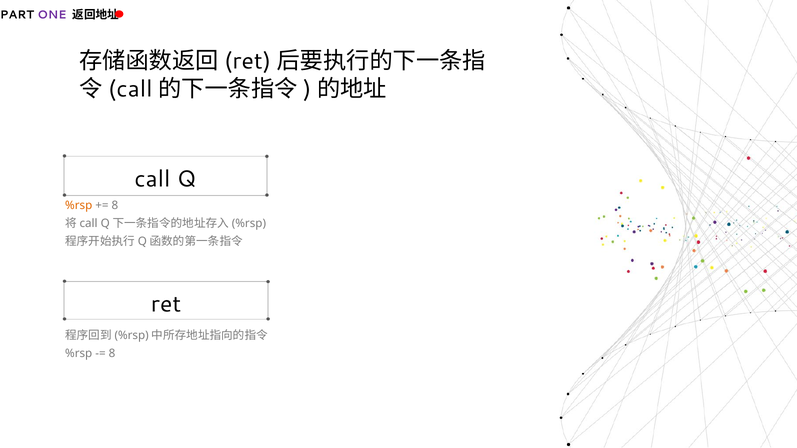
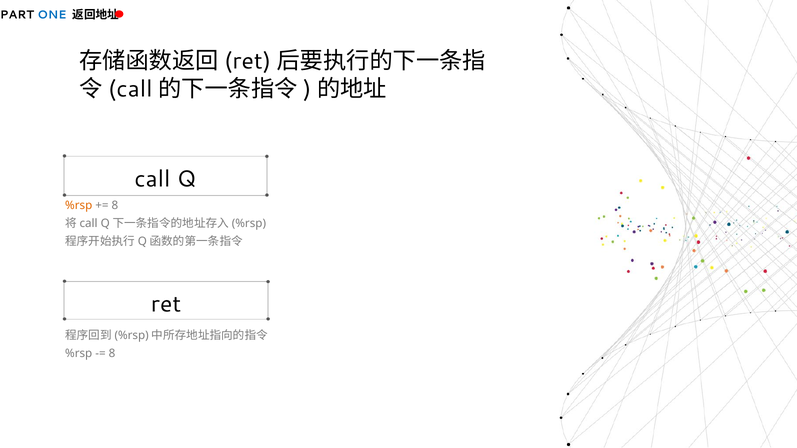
ONE colour: purple -> blue (52, 15)
